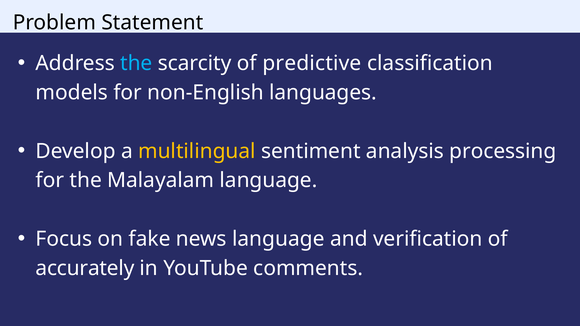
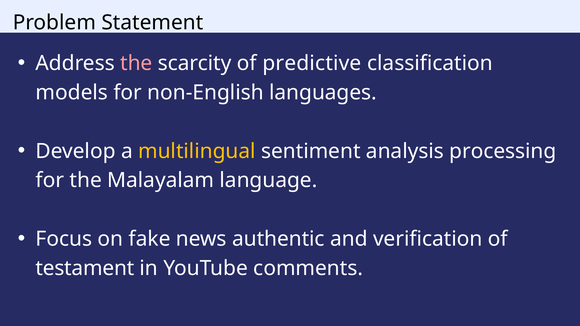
the colour: light blue -> pink (136, 63)
news language: language -> authentic (278, 239)
accurately: accurately -> testament (85, 269)
